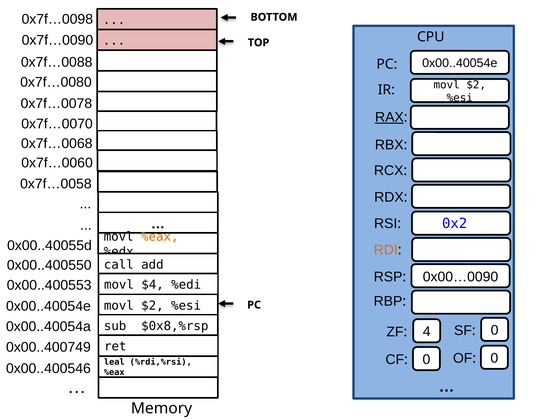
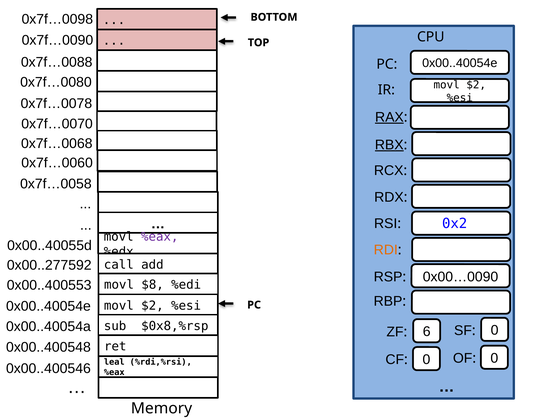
RBX underline: none -> present (389, 145)
%eax colour: orange -> purple (160, 237)
0x00..400550: 0x00..400550 -> 0x00..277592 (49, 265)
$4: $4 -> $8 (153, 285)
4: 4 -> 6 (427, 332)
0x00..400749: 0x00..400749 -> 0x00..400548 (48, 347)
